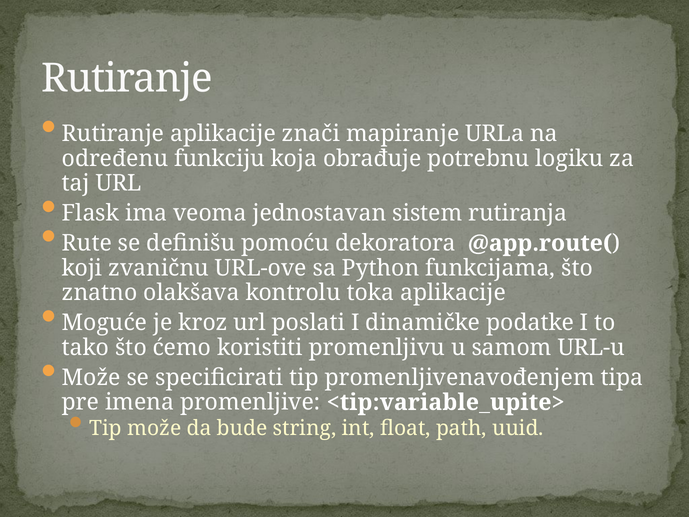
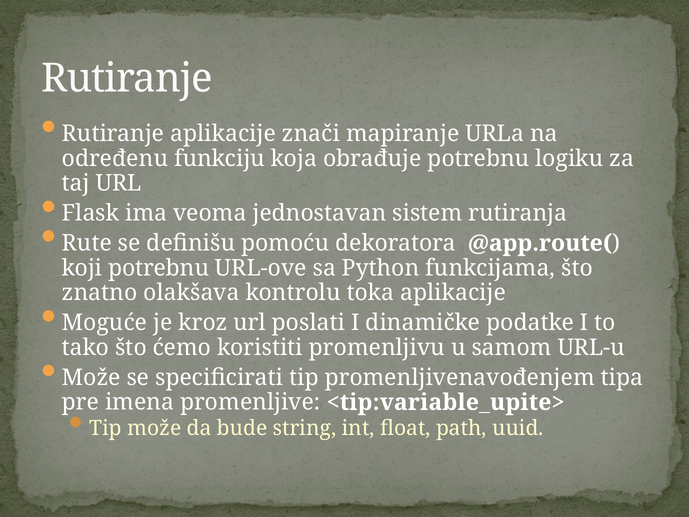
koji zvaničnu: zvaničnu -> potrebnu (159, 268)
